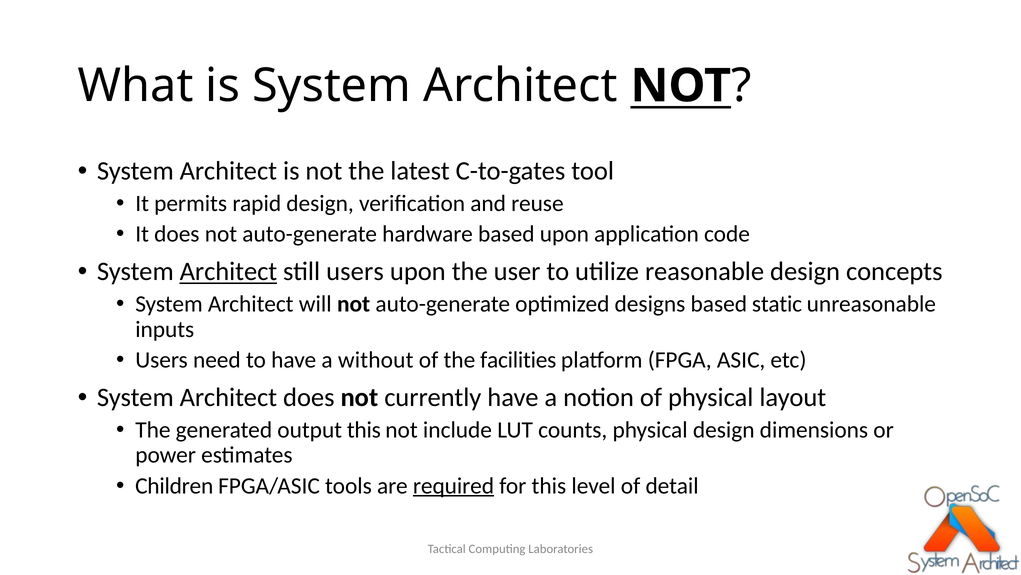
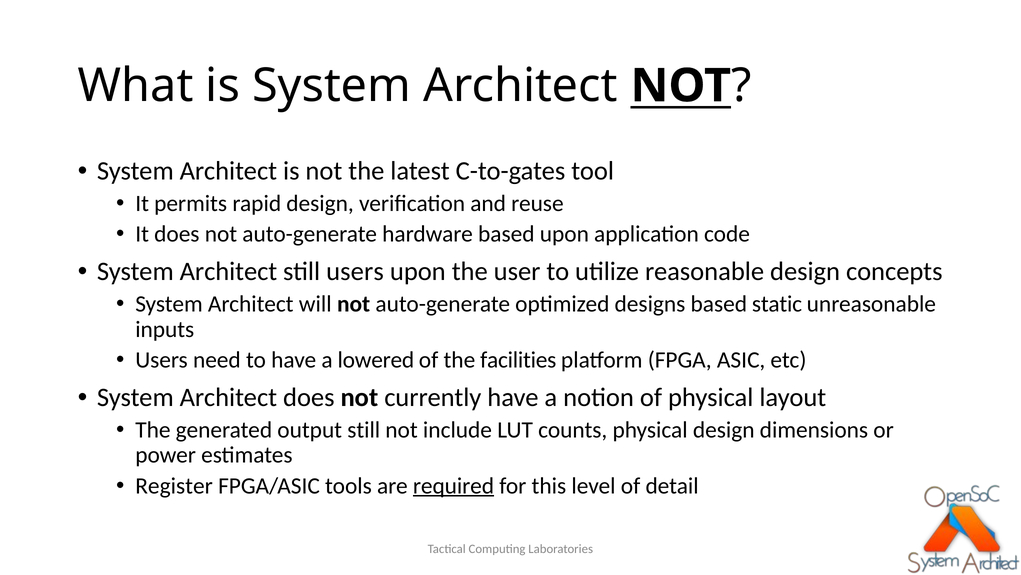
Architect underline: present -> none (228, 271)
without: without -> lowered (376, 360)
output this: this -> still (364, 429)
Children: Children -> Register (174, 485)
